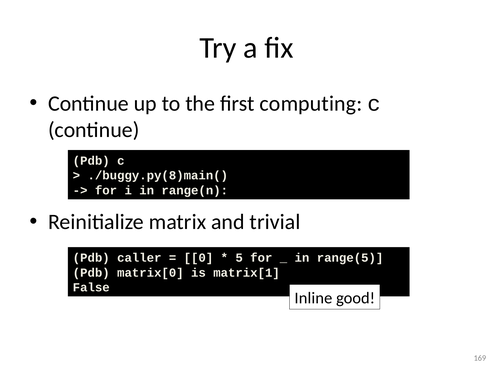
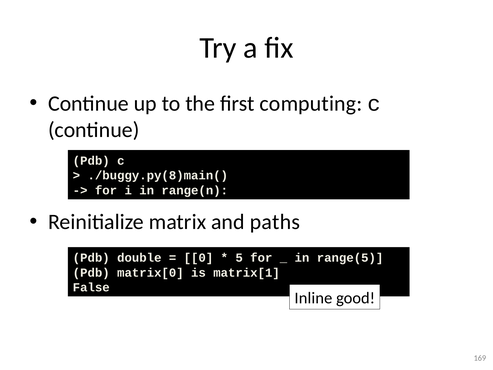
trivial: trivial -> paths (275, 222)
caller: caller -> double (139, 258)
